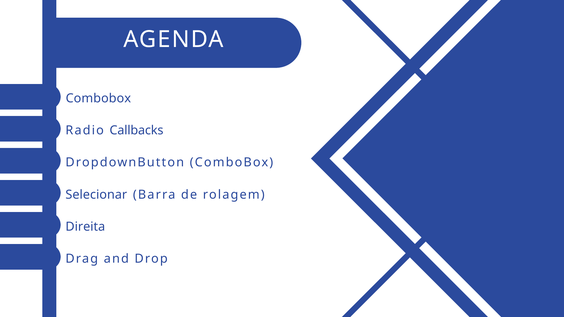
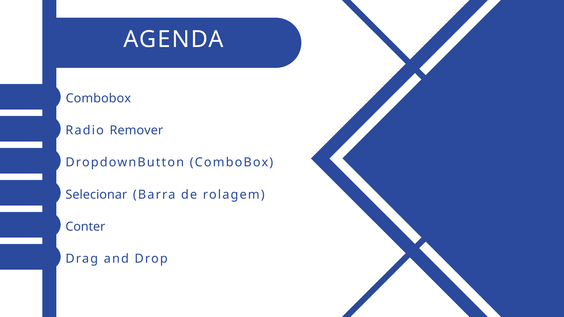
Callbacks: Callbacks -> Remover (136, 131)
Direita: Direita -> Conter (85, 227)
